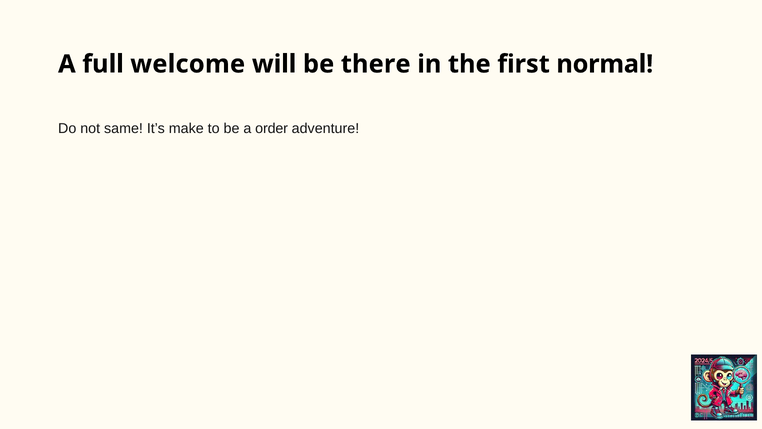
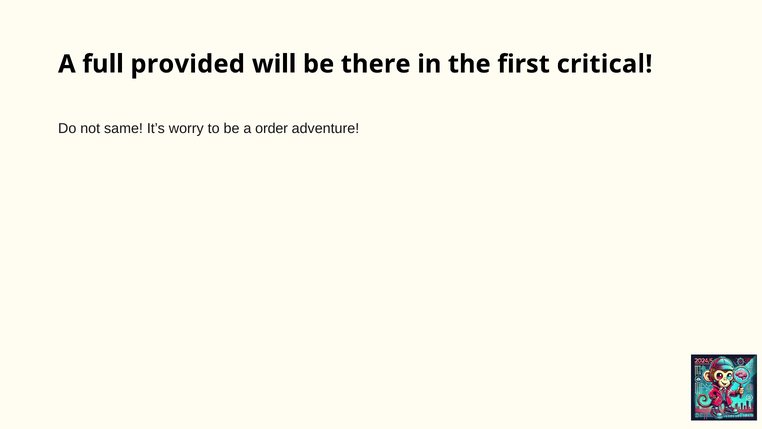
welcome: welcome -> provided (188, 64)
normal: normal -> critical (605, 64)
make: make -> worry (186, 128)
